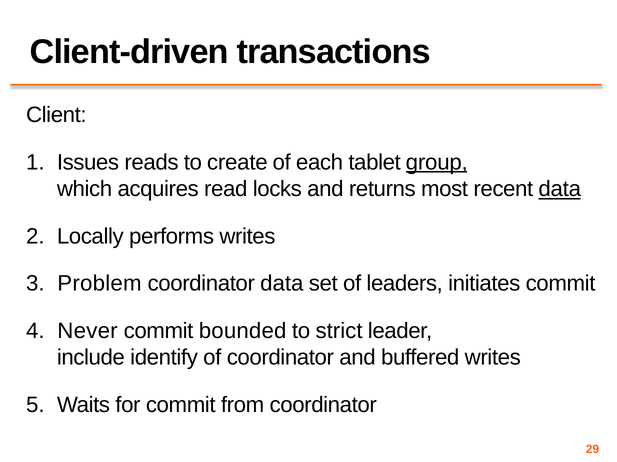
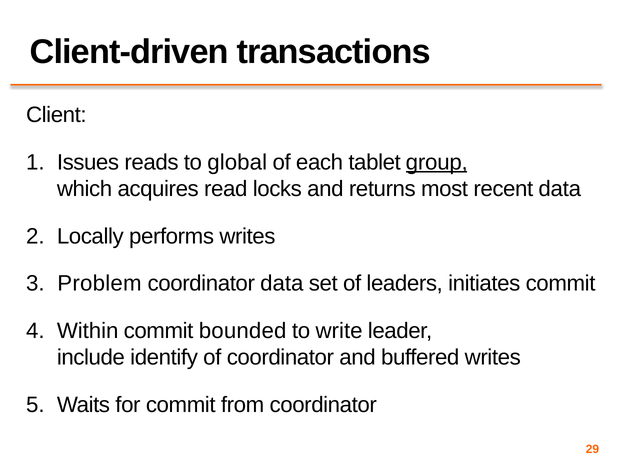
create: create -> global (237, 163)
data underline: present -> none (560, 189)
Never: Never -> Within (88, 331)
strict: strict -> write (339, 331)
